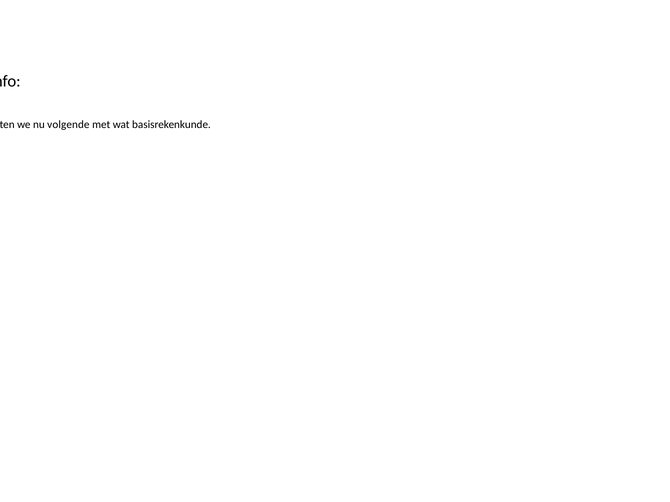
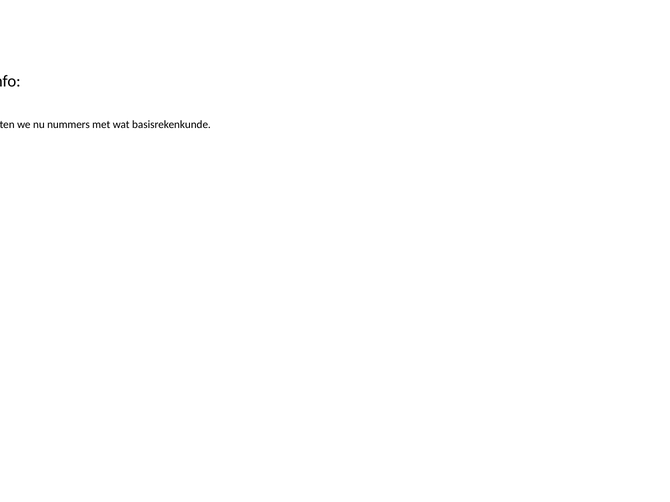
volgende: volgende -> nummers (69, 125)
